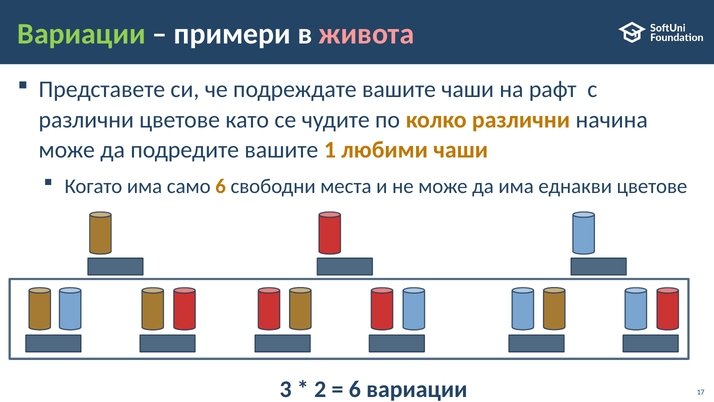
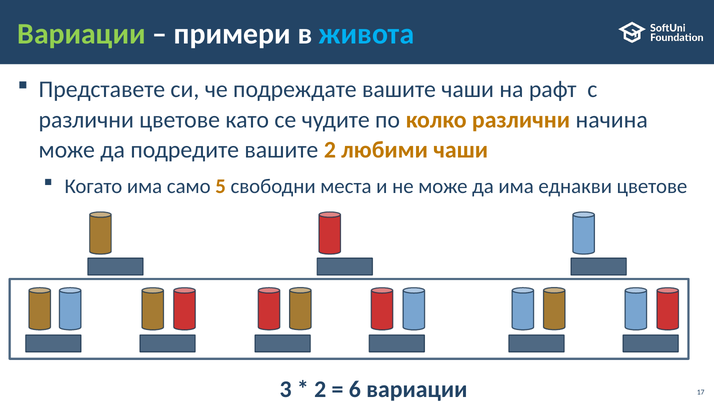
живота colour: pink -> light blue (367, 34)
вашите 1: 1 -> 2 (330, 150)
само 6: 6 -> 5 (221, 186)
